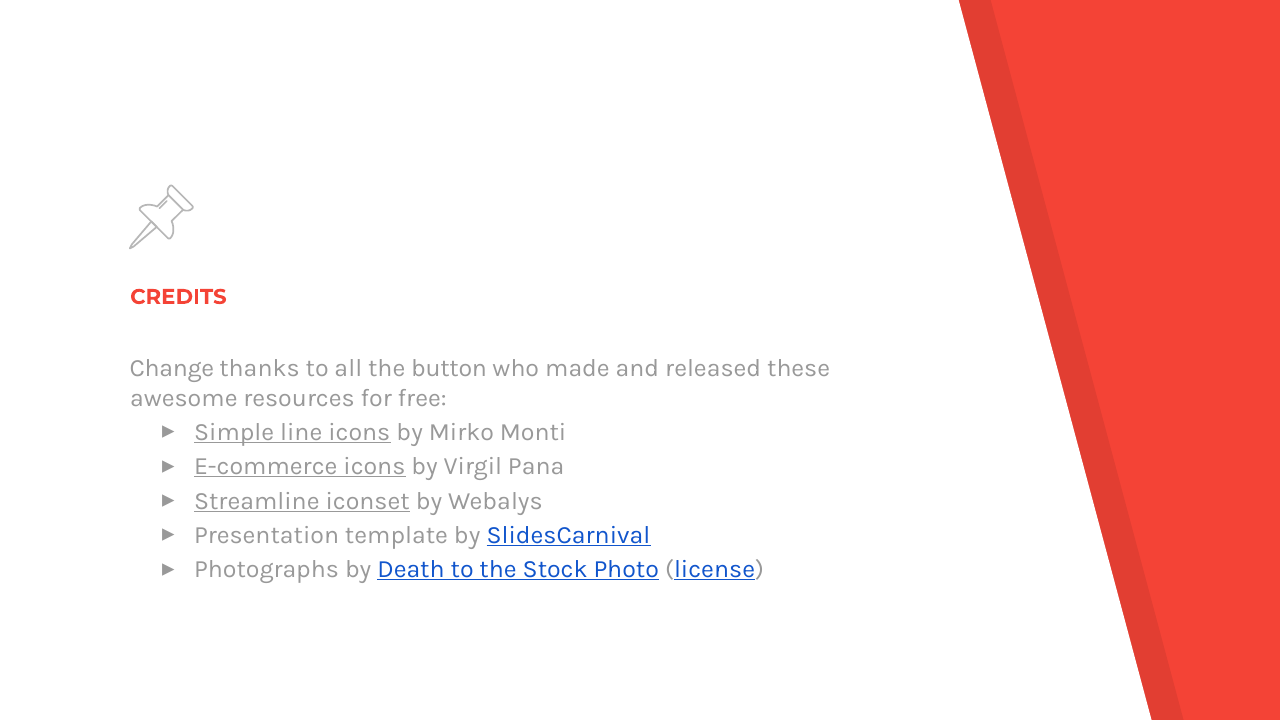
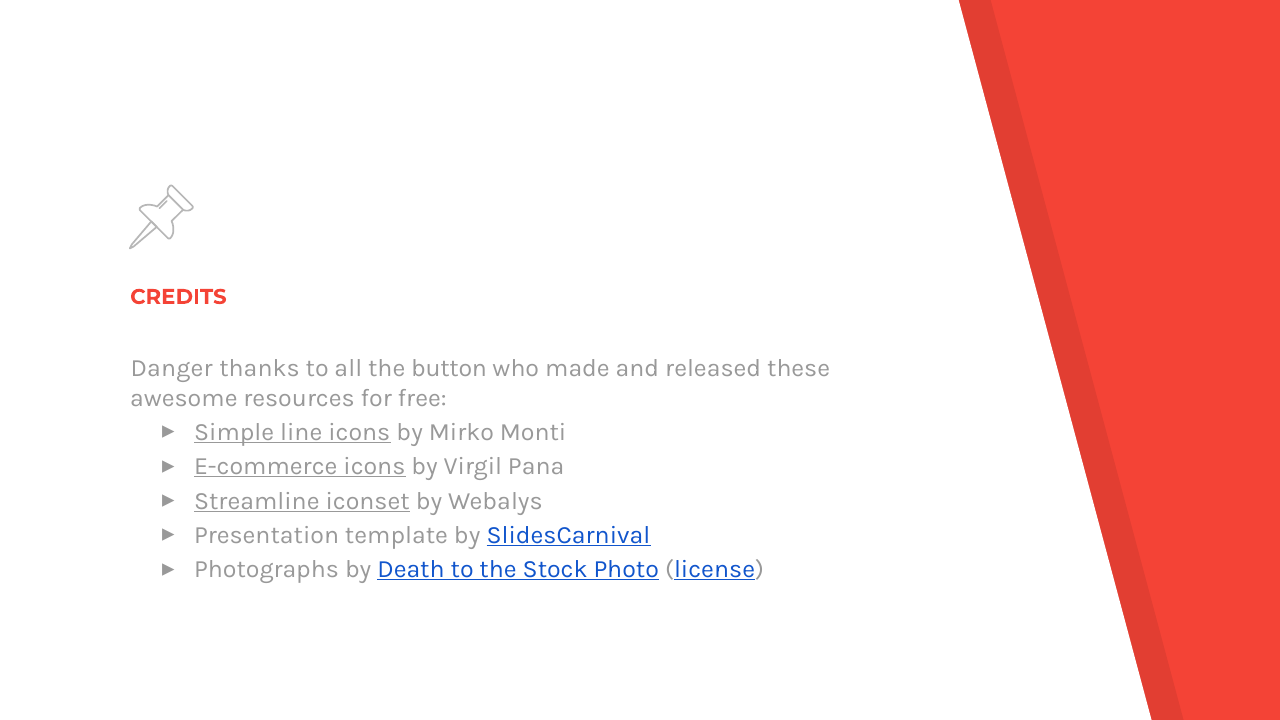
Change: Change -> Danger (172, 368)
